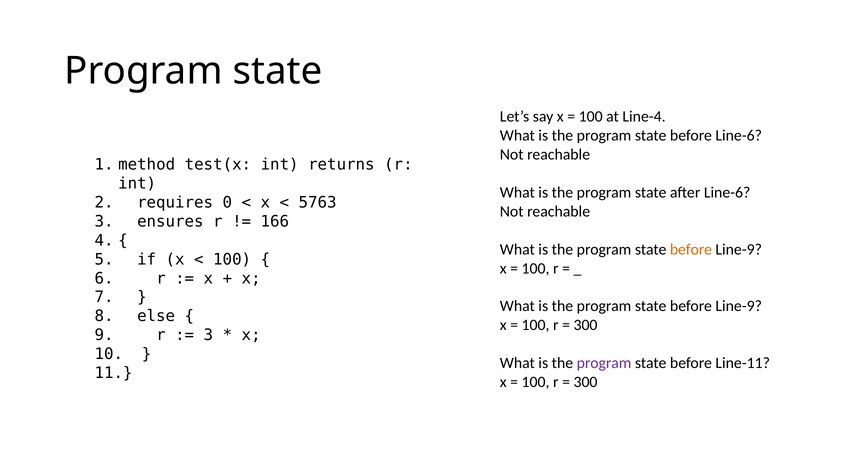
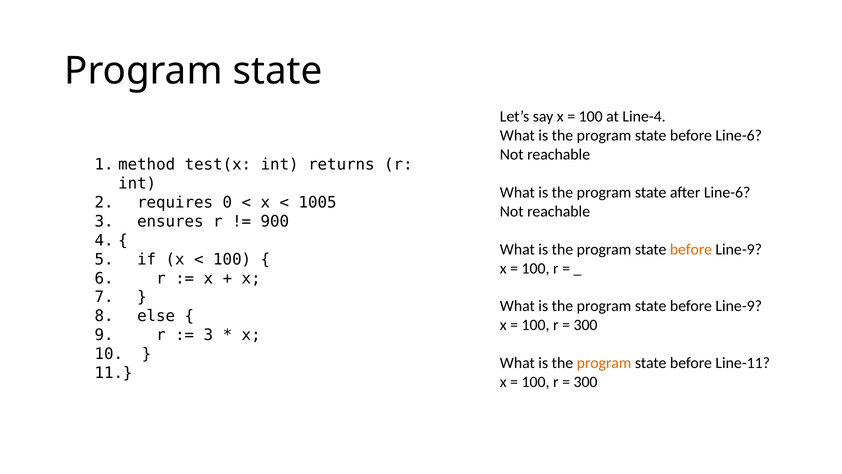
5763: 5763 -> 1005 (318, 202)
166: 166 -> 900 (275, 221)
program colour: purple -> orange (604, 363)
